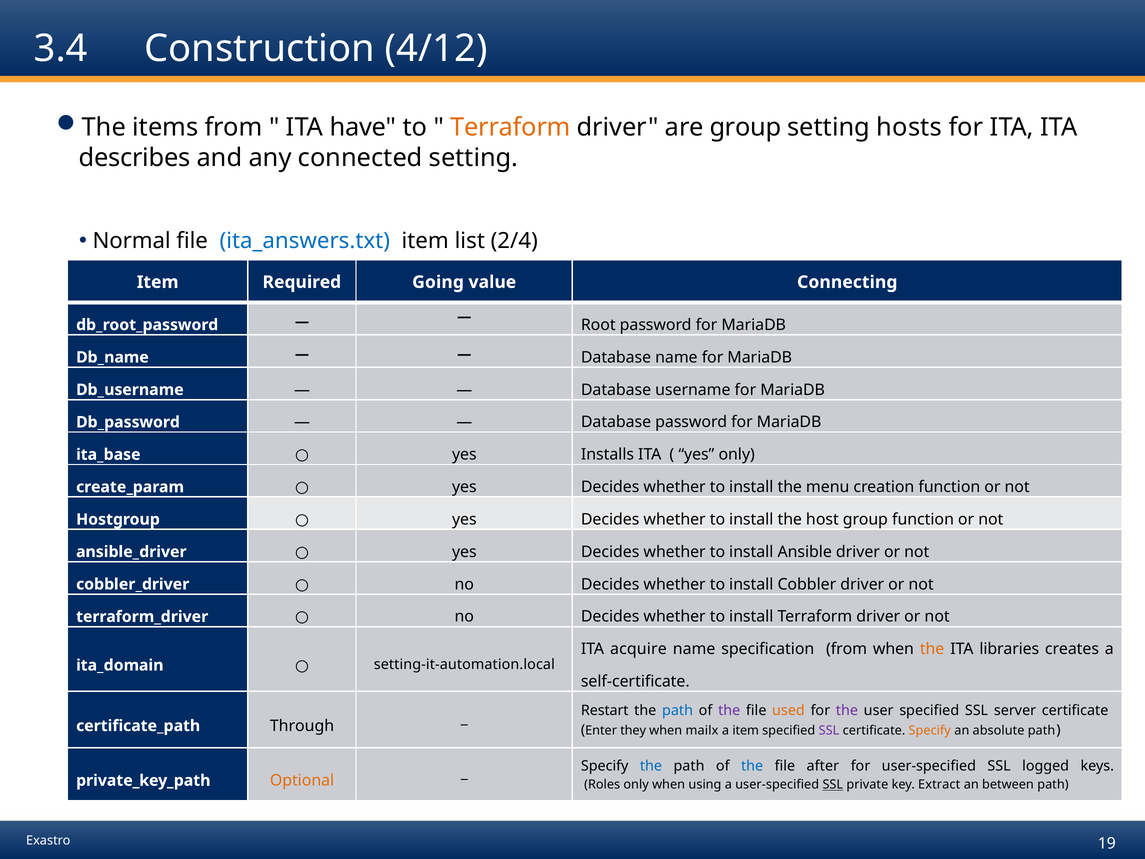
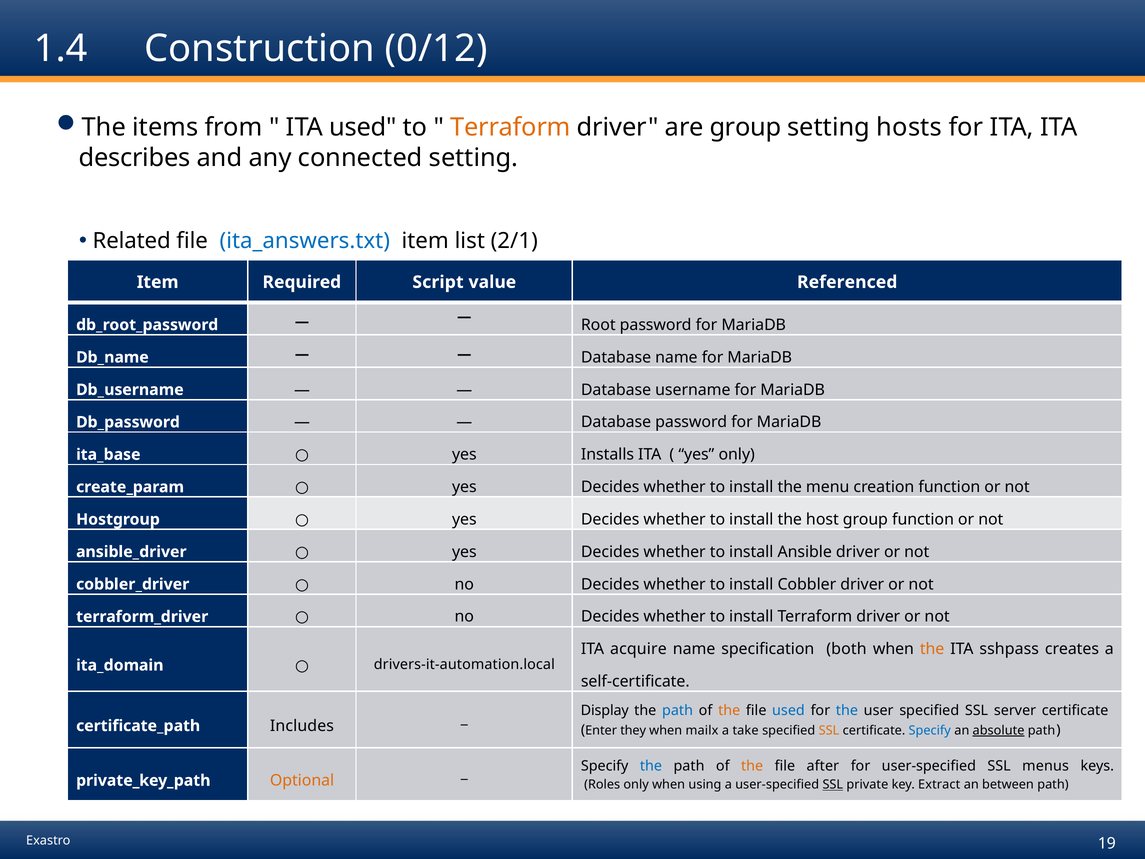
3.4: 3.4 -> 1.4 (61, 49)
4/12: 4/12 -> 0/12 (436, 49)
ITA have: have -> used (363, 127)
Normal: Normal -> Related (132, 241)
2/4: 2/4 -> 2/1 (514, 241)
Going: Going -> Script (438, 282)
Connecting: Connecting -> Referenced (847, 282)
specification from: from -> both (846, 649)
libraries: libraries -> sshpass (1009, 649)
setting-it-automation.local: setting-it-automation.local -> drivers-it-automation.local (464, 664)
Restart: Restart -> Display (605, 710)
the colour: purple -> orange (729, 710)
used colour: orange -> blue (788, 710)
the colour: purple -> blue (847, 710)
Through: Through -> Includes (302, 726)
a item: item -> take (746, 730)
SSL colour: purple -> orange (829, 730)
Specify colour: orange -> blue (930, 730)
absolute underline: none -> present (999, 730)
the colour: blue -> orange (752, 766)
logged: logged -> menus (1046, 766)
